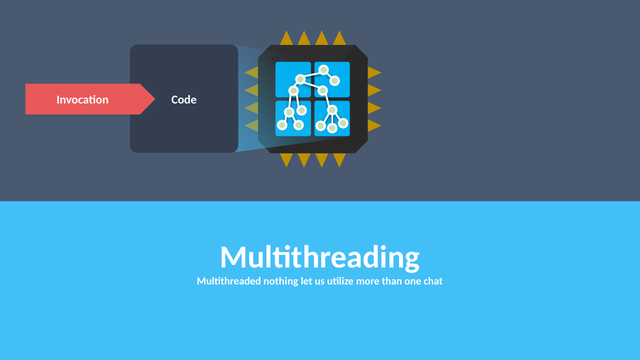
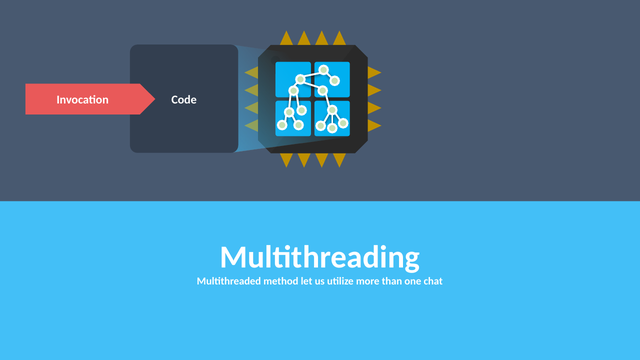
nothing: nothing -> method (281, 281)
